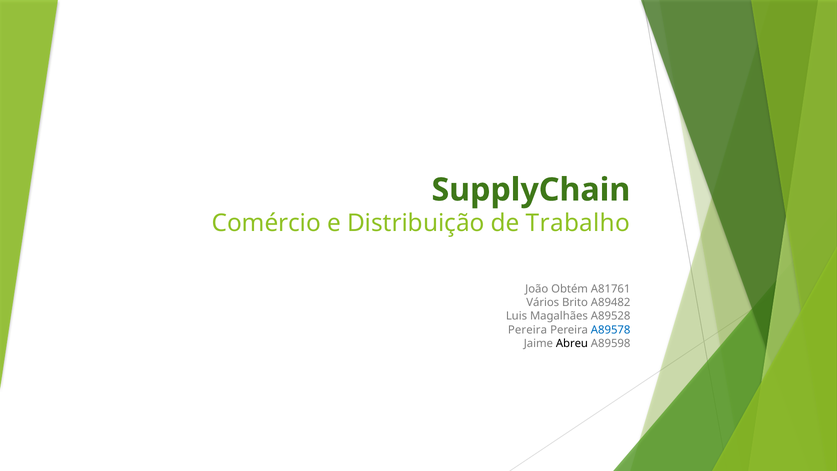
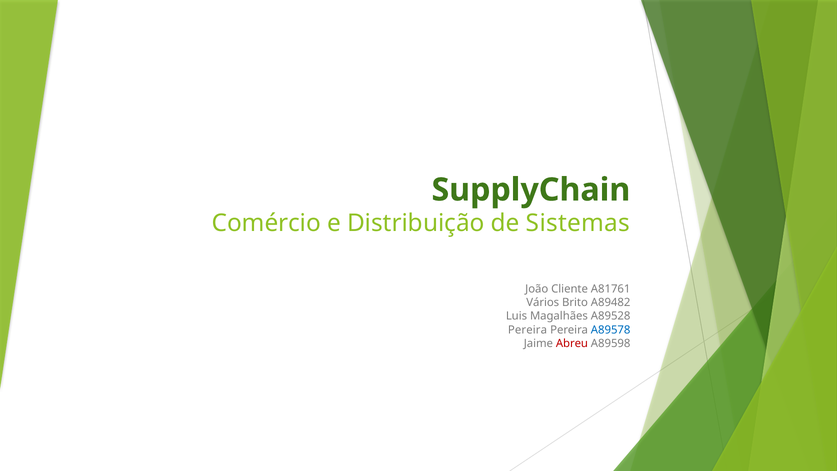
Trabalho: Trabalho -> Sistemas (578, 223)
Obtém: Obtém -> Cliente (570, 289)
Abreu colour: black -> red (572, 343)
